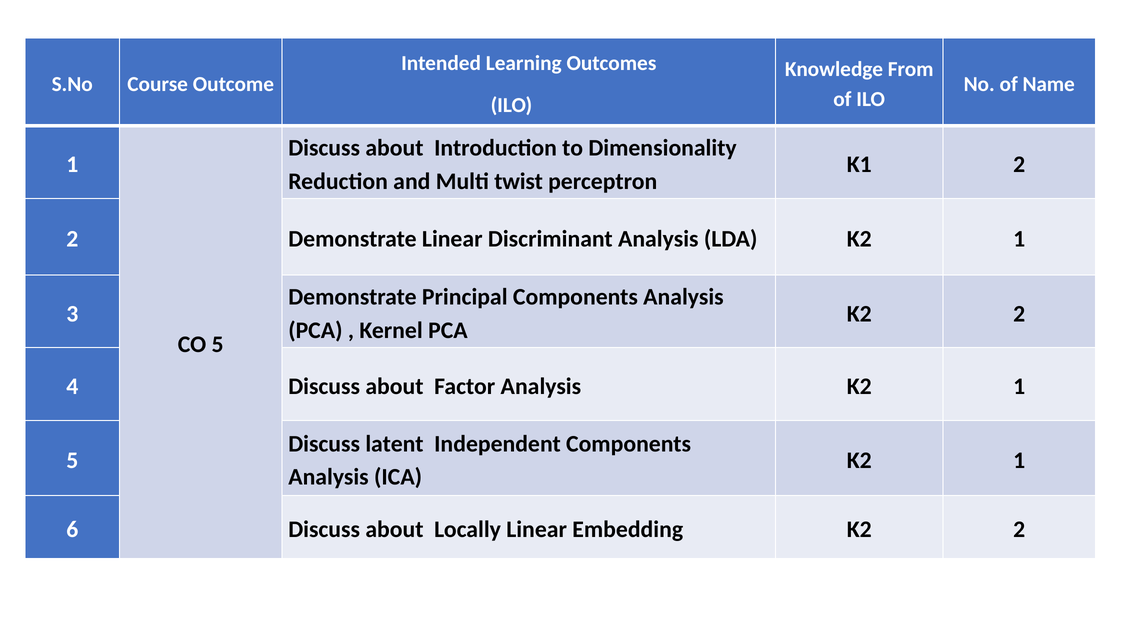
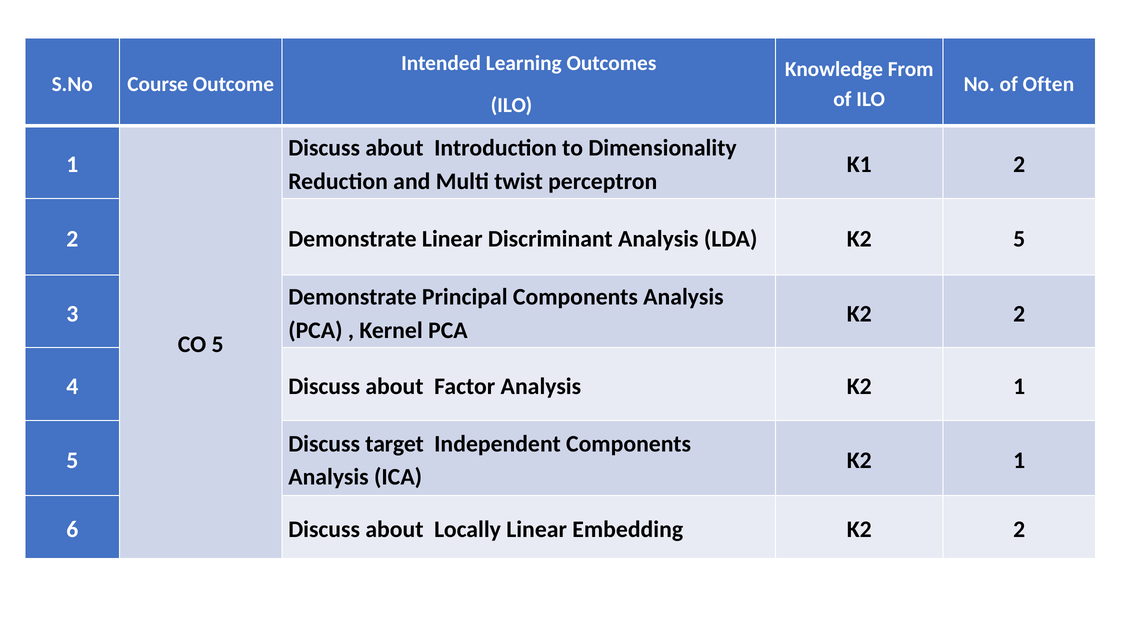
Name: Name -> Often (1048, 84)
LDA K2 1: 1 -> 5 (1019, 239)
latent: latent -> target (395, 444)
